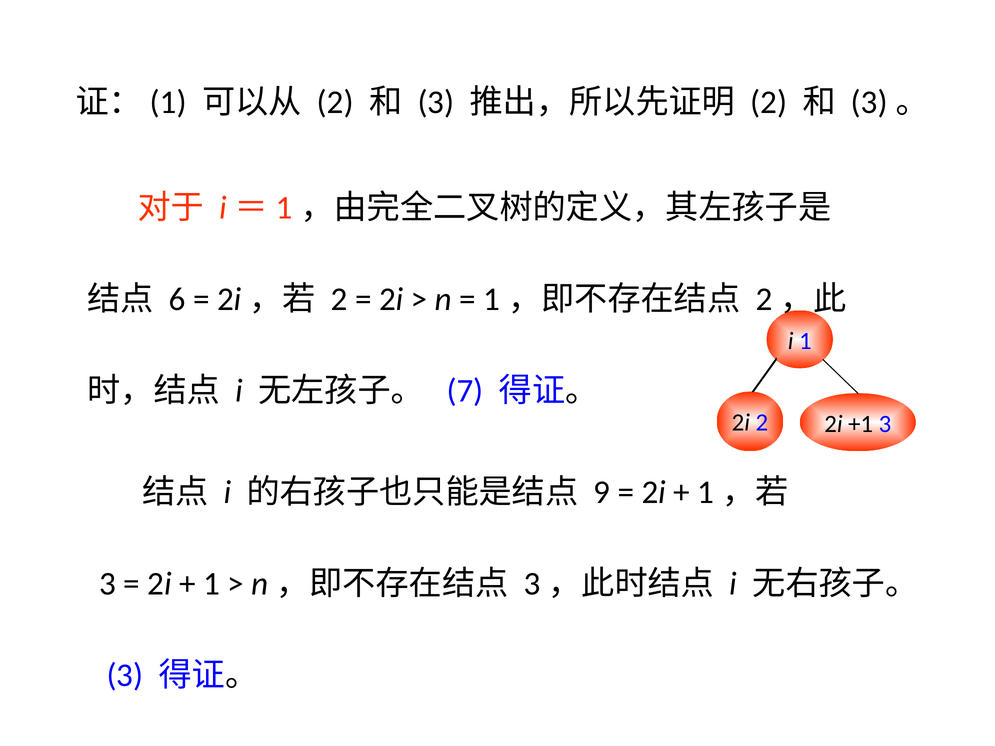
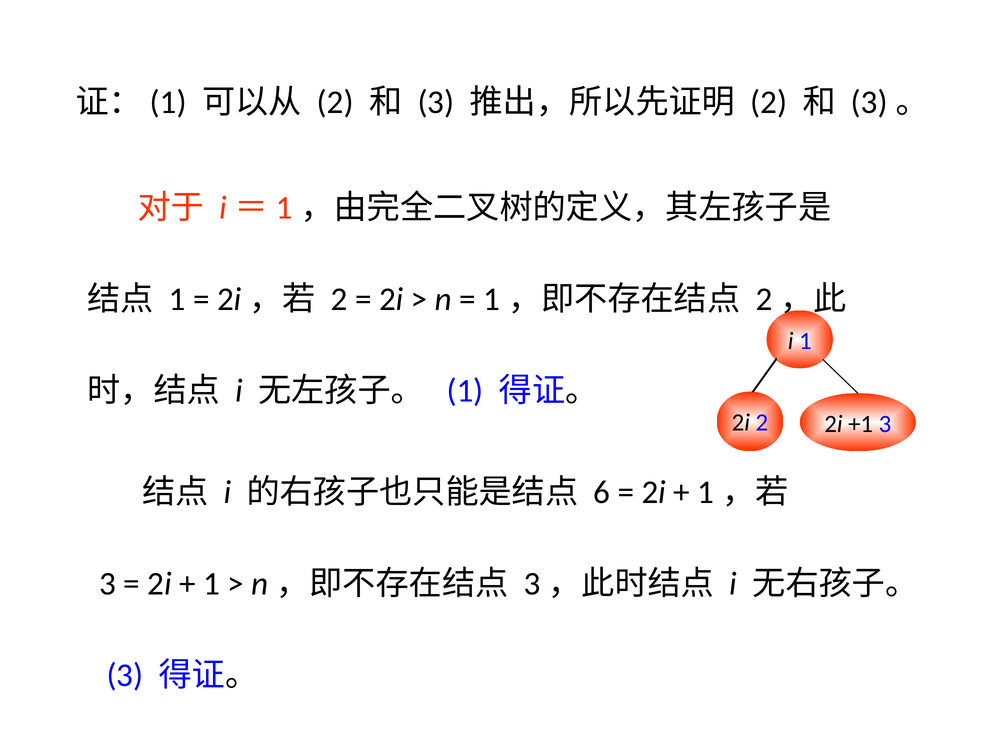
6: 6 -> 1 (177, 299)
7: 7 -> 1 (465, 391)
9: 9 -> 6 (602, 493)
